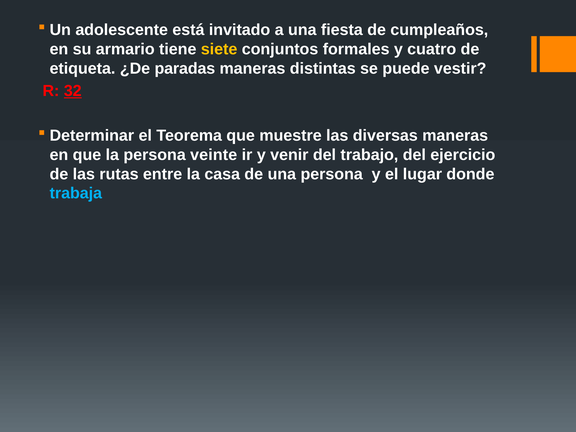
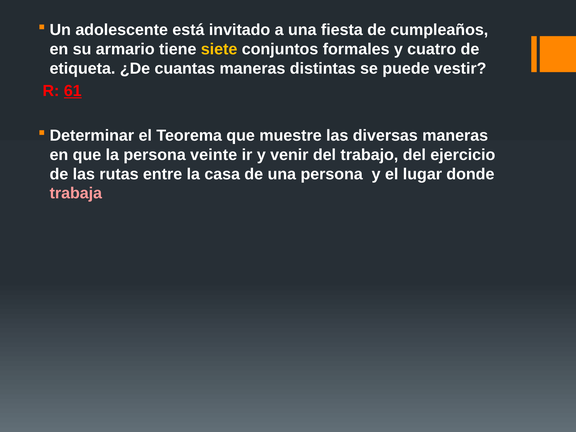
paradas: paradas -> cuantas (185, 68)
32: 32 -> 61 (73, 91)
trabaja colour: light blue -> pink (76, 193)
